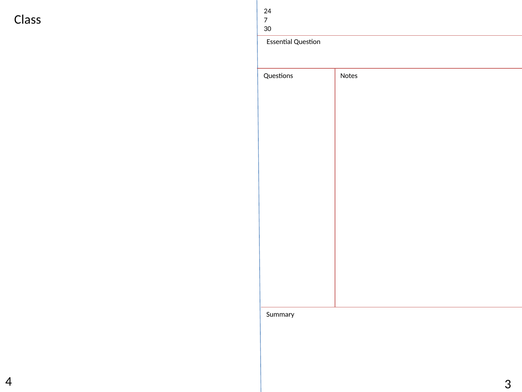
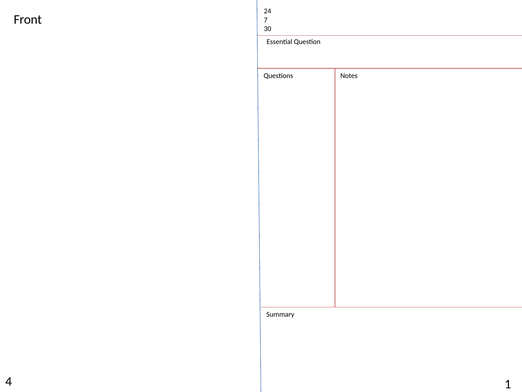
Class: Class -> Front (28, 19)
3: 3 -> 1 (508, 384)
